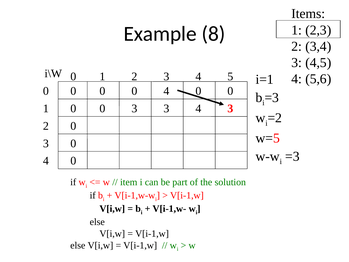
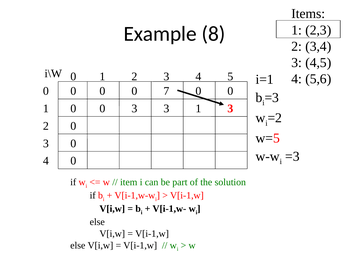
0 4: 4 -> 7 (166, 91)
3 3 4: 4 -> 1 (198, 108)
